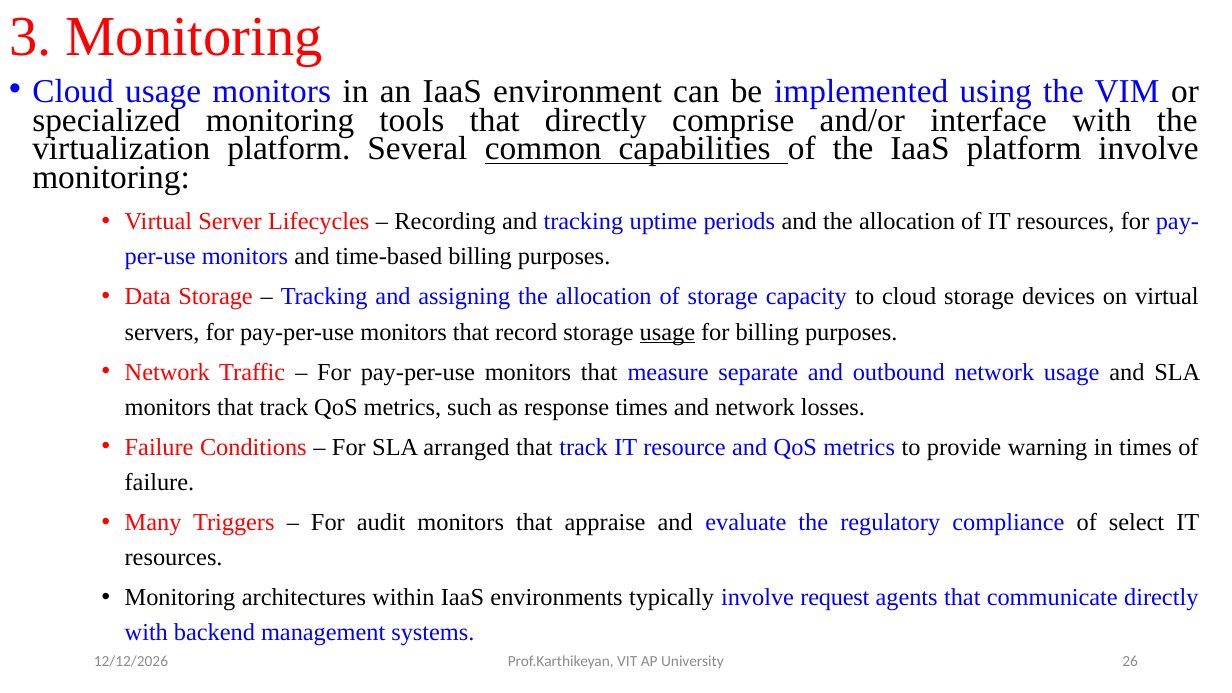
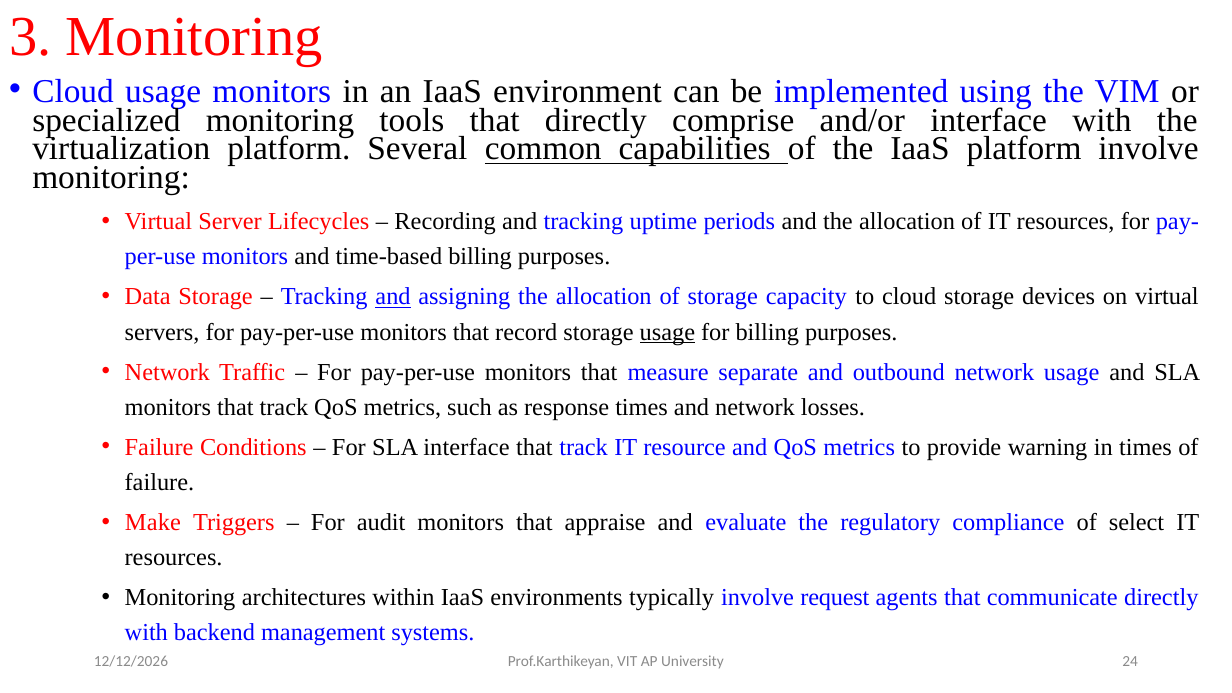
and underline: none -> present (393, 297)
SLA arranged: arranged -> interface (466, 447)
Many: Many -> Make (153, 523)
26: 26 -> 24 (1130, 662)
